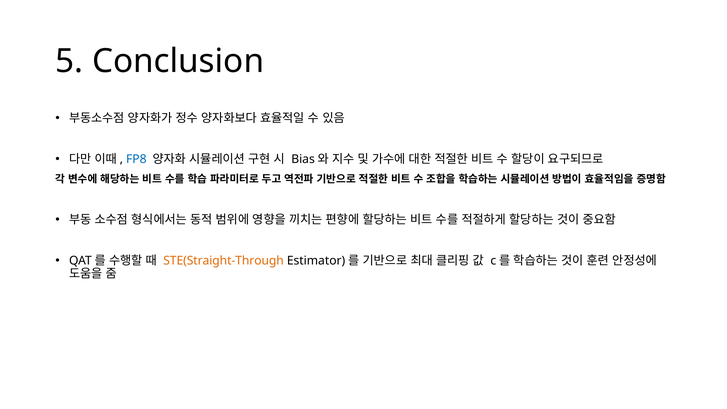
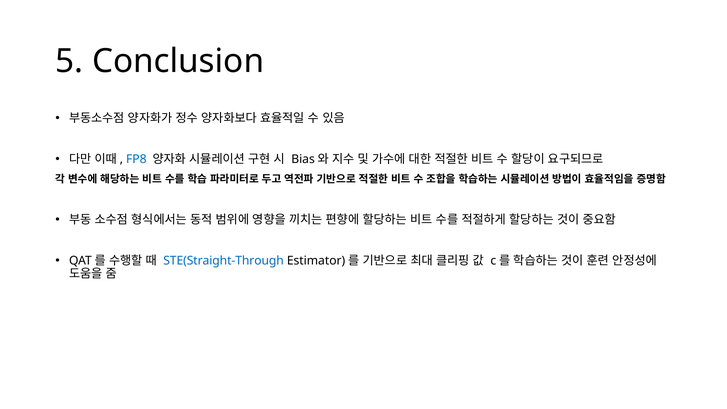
STE(Straight-Through colour: orange -> blue (224, 261)
